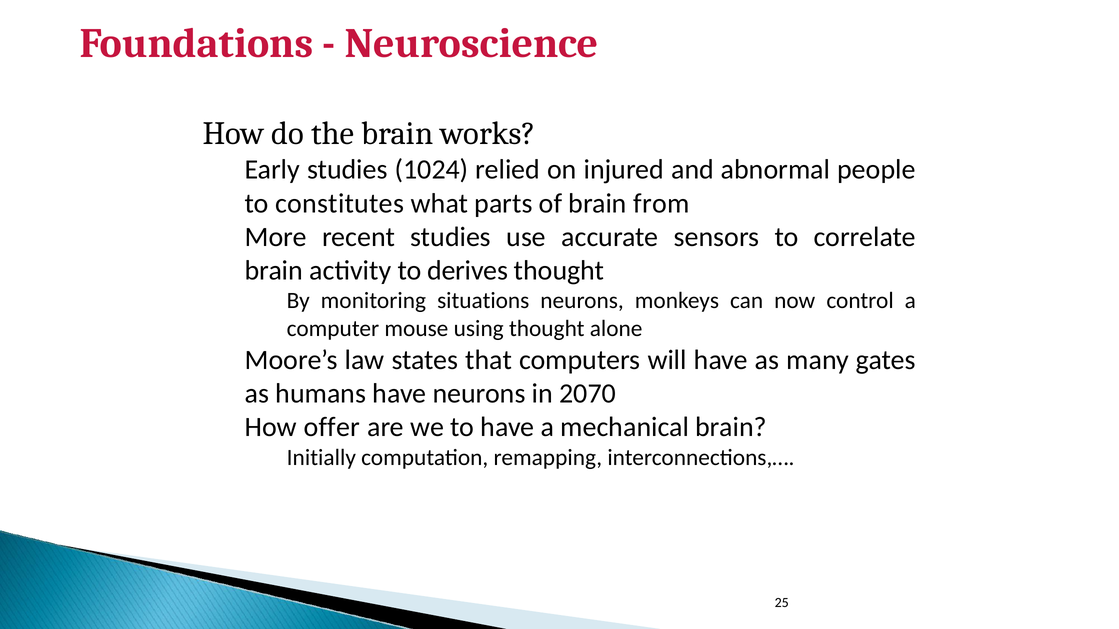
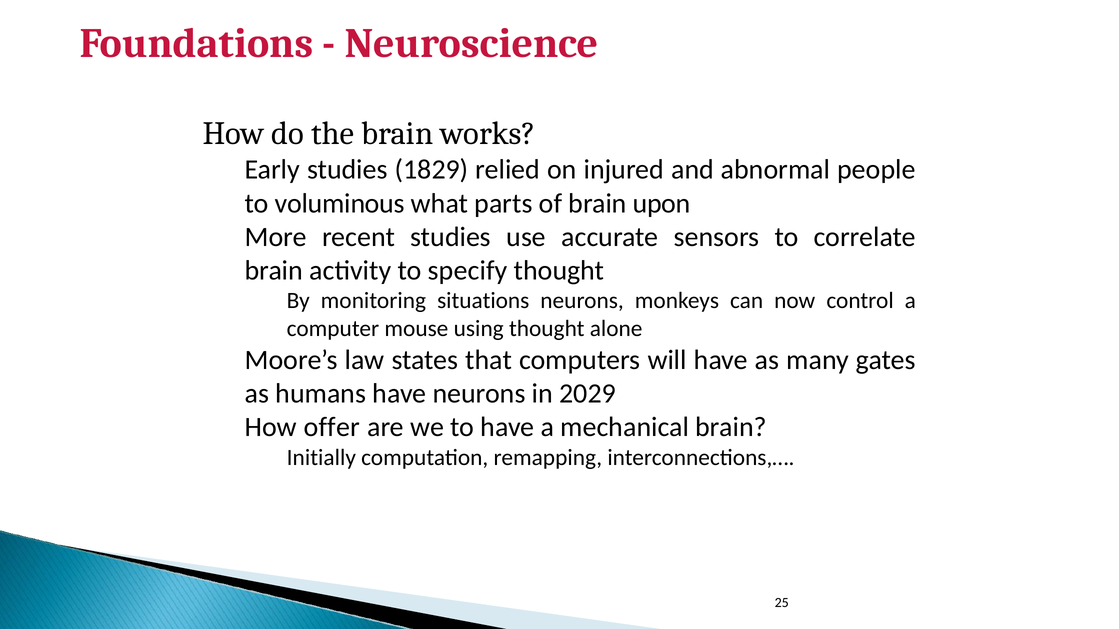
1024: 1024 -> 1829 (432, 170)
constitutes: constitutes -> voluminous (340, 203)
from: from -> upon (662, 203)
derives: derives -> specify (468, 271)
2070: 2070 -> 2029 (588, 394)
